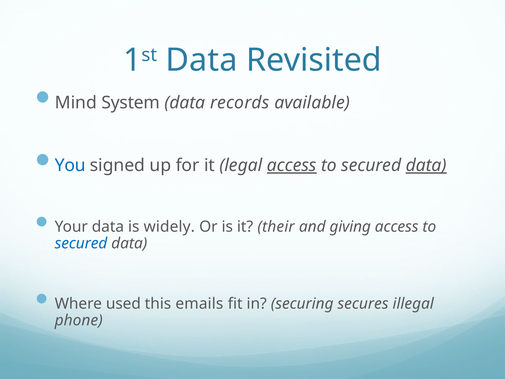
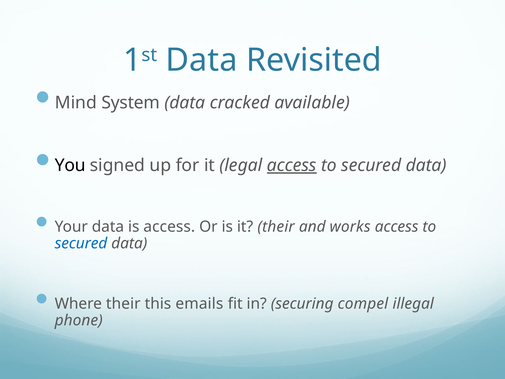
records: records -> cracked (240, 103)
You colour: blue -> black (70, 165)
data underline: present -> none (426, 165)
is widely: widely -> access (169, 227)
giving: giving -> works (350, 227)
Where used: used -> their (123, 304)
secures: secures -> compel (363, 304)
